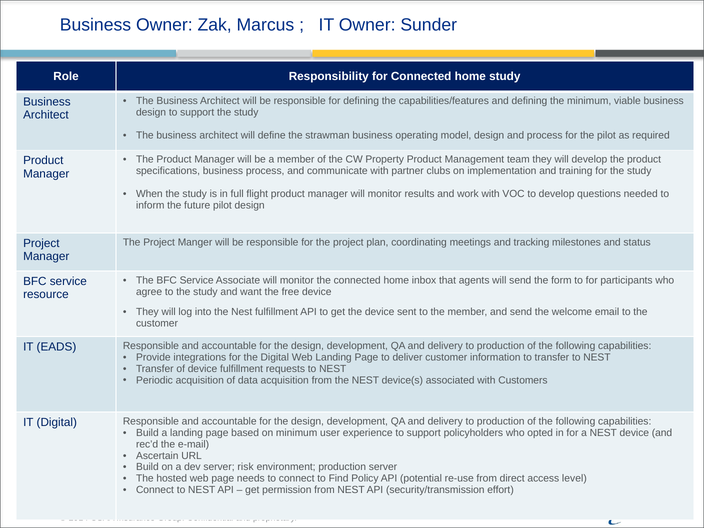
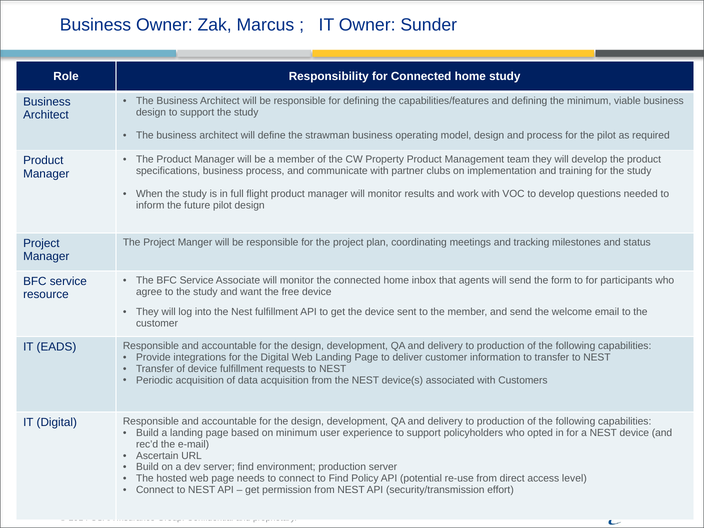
server risk: risk -> find (246, 467)
